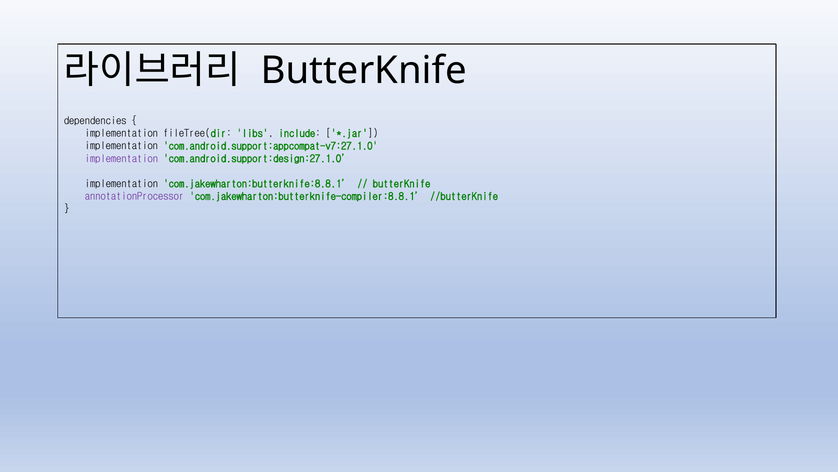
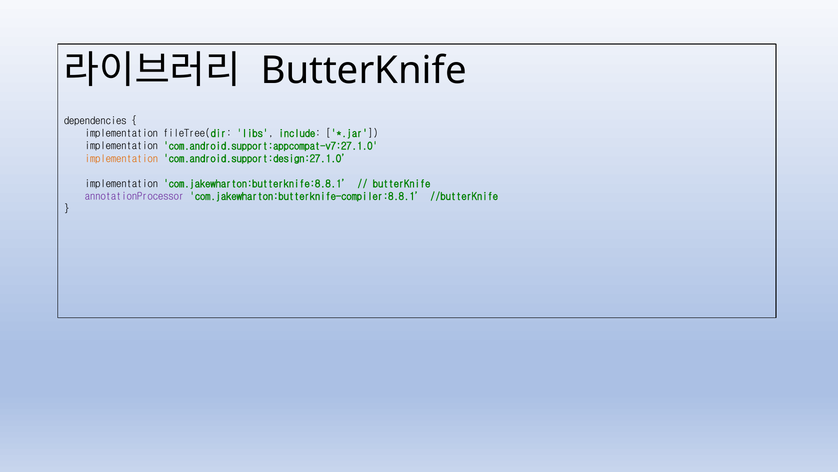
implementation colour: purple -> orange (121, 158)
